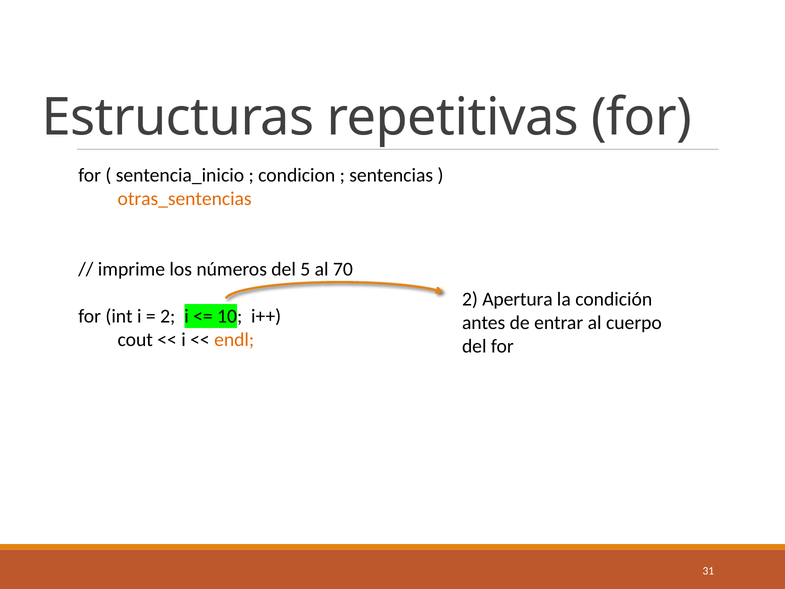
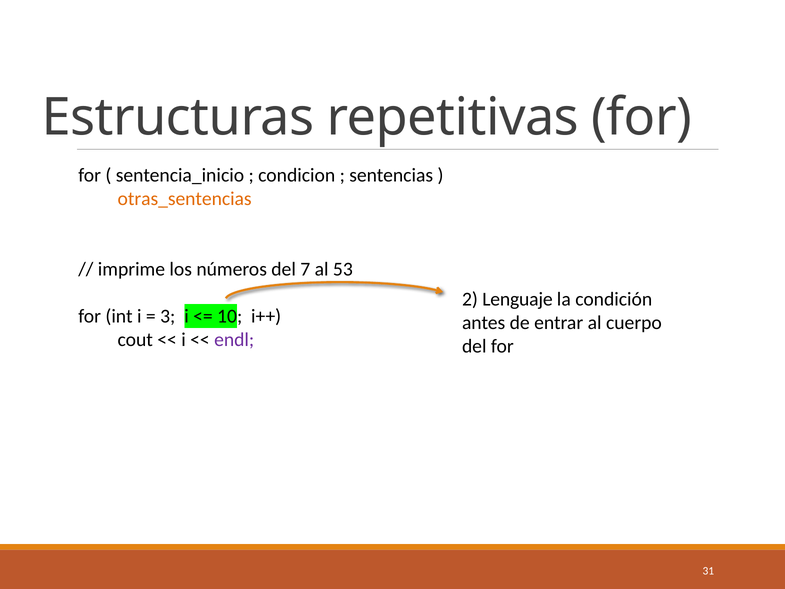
5: 5 -> 7 (305, 269)
70: 70 -> 53 (343, 269)
Apertura: Apertura -> Lenguaje (517, 299)
2: 2 -> 3 (168, 316)
endl colour: orange -> purple (234, 340)
